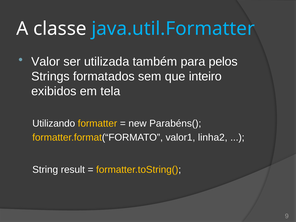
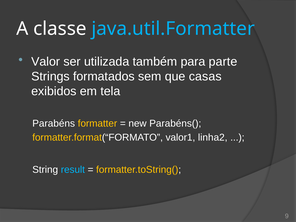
pelos: pelos -> parte (223, 62)
inteiro: inteiro -> casas (205, 76)
Utilizando: Utilizando -> Parabéns (54, 124)
result colour: white -> light blue (73, 170)
